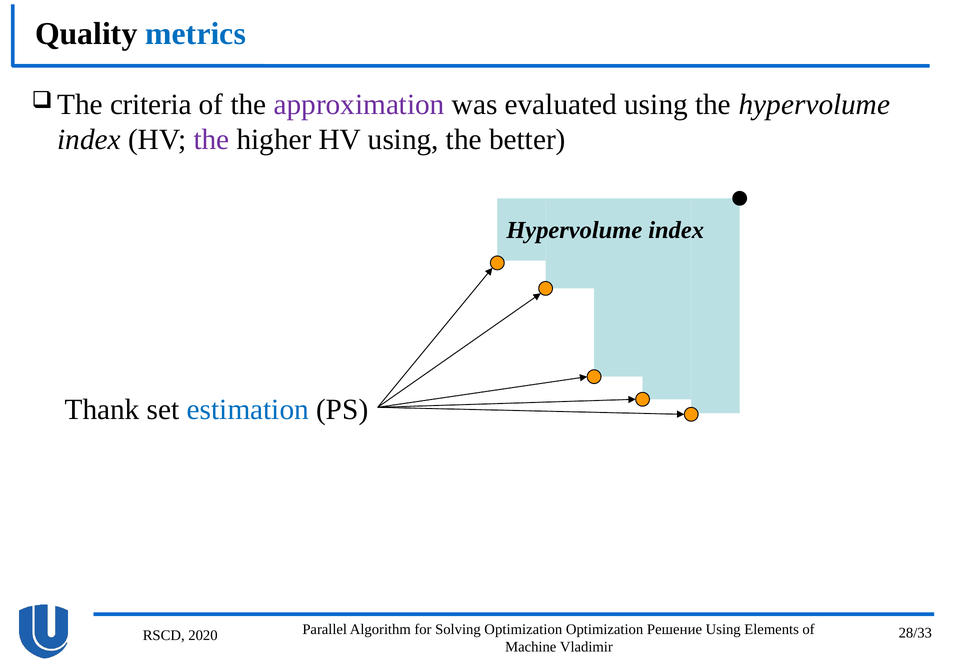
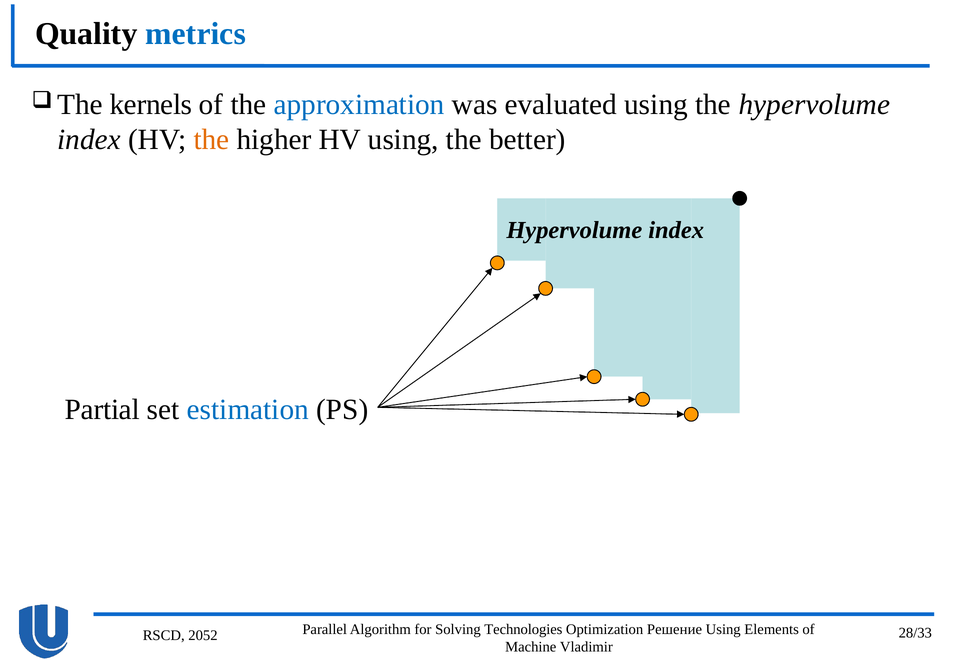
criteria: criteria -> kernels (151, 105)
approximation colour: purple -> blue (359, 105)
the colour: purple -> orange (211, 140)
Thank: Thank -> Partial (102, 409)
Solving Optimization: Optimization -> Technologies (523, 629)
2020: 2020 -> 2052 (203, 635)
